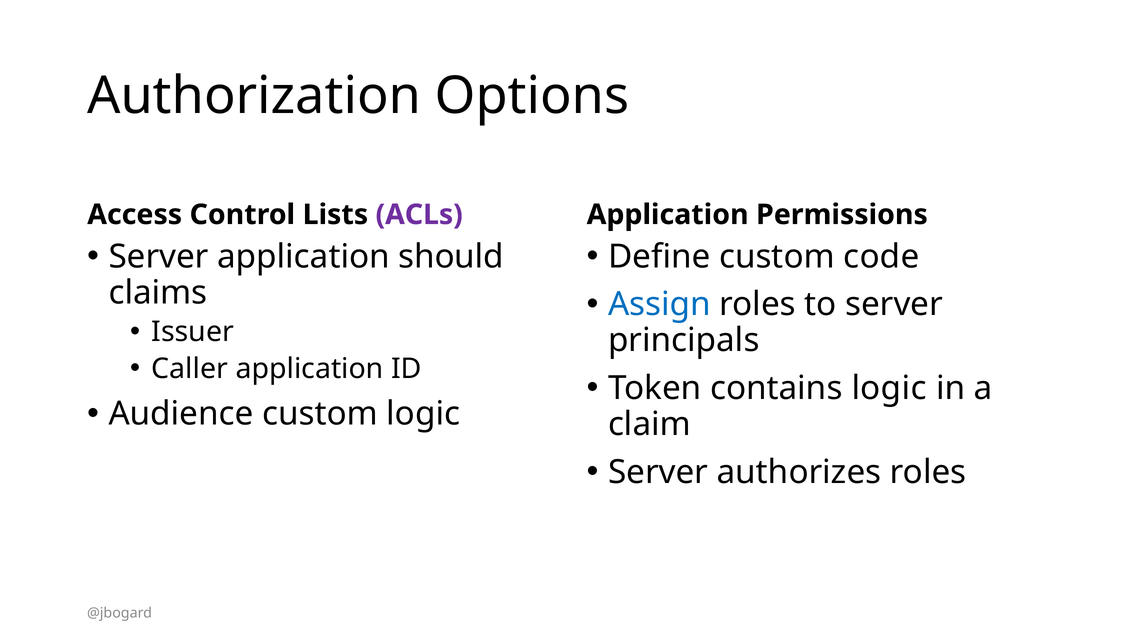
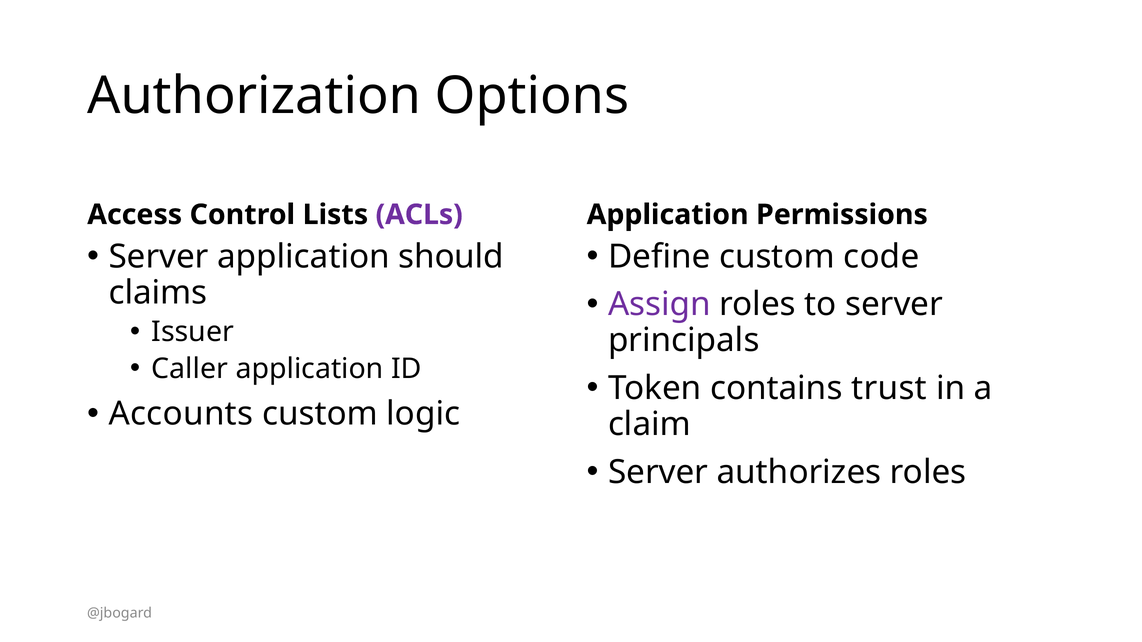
Assign colour: blue -> purple (659, 305)
contains logic: logic -> trust (889, 388)
Audience: Audience -> Accounts (181, 414)
